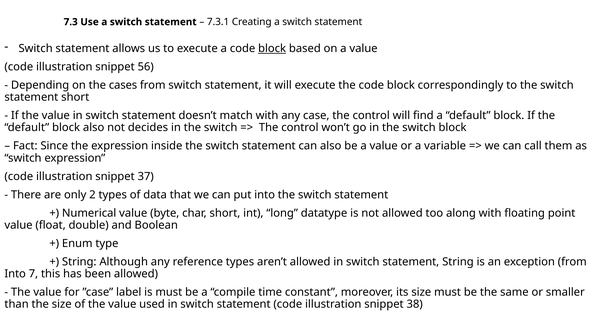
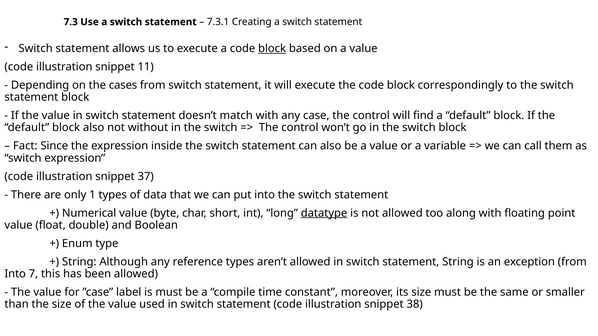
56: 56 -> 11 (146, 67)
statement short: short -> block (75, 97)
decides: decides -> without (148, 128)
2: 2 -> 1 (92, 195)
datatype underline: none -> present (324, 213)
